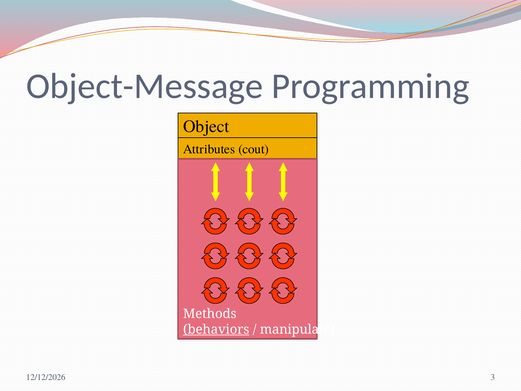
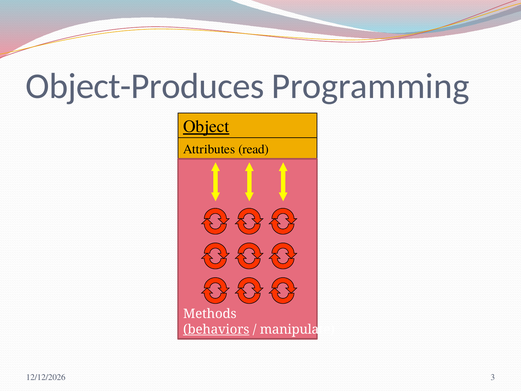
Object-Message: Object-Message -> Object-Produces (145, 86)
Object underline: none -> present (206, 126)
cout: cout -> read (254, 149)
